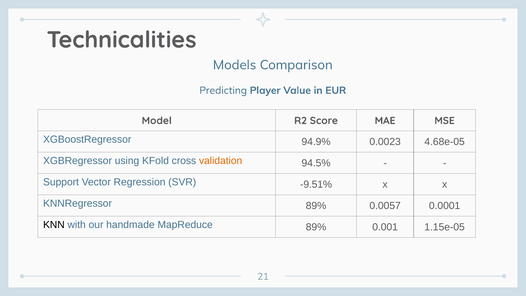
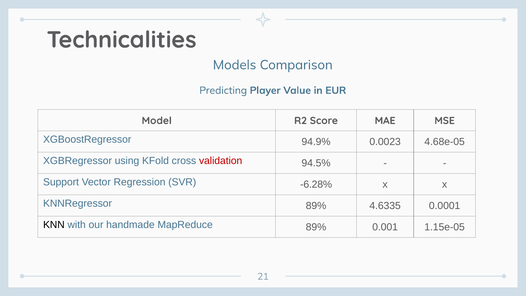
validation colour: orange -> red (221, 161)
-9.51%: -9.51% -> -6.28% (316, 184)
0.0057: 0.0057 -> 4.6335 (385, 206)
